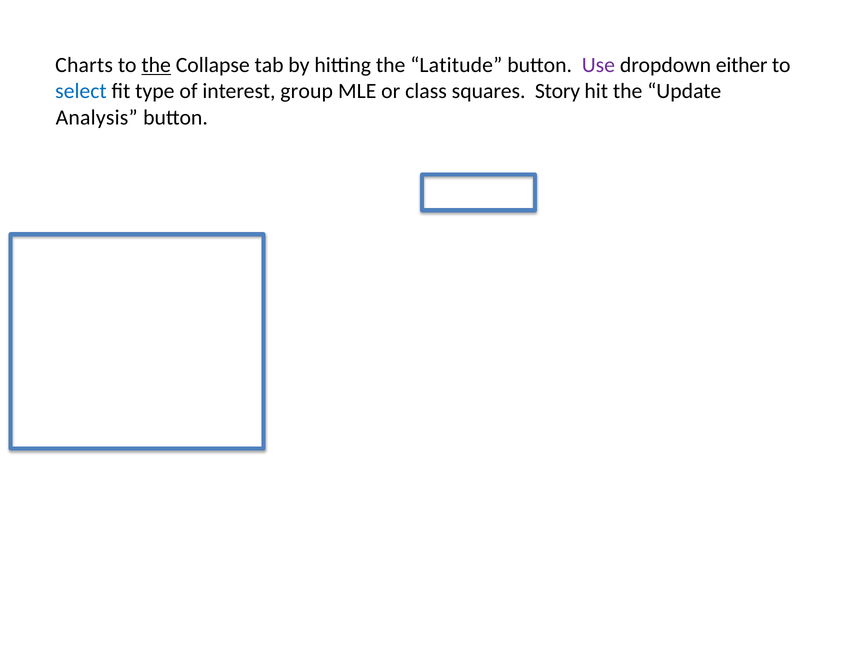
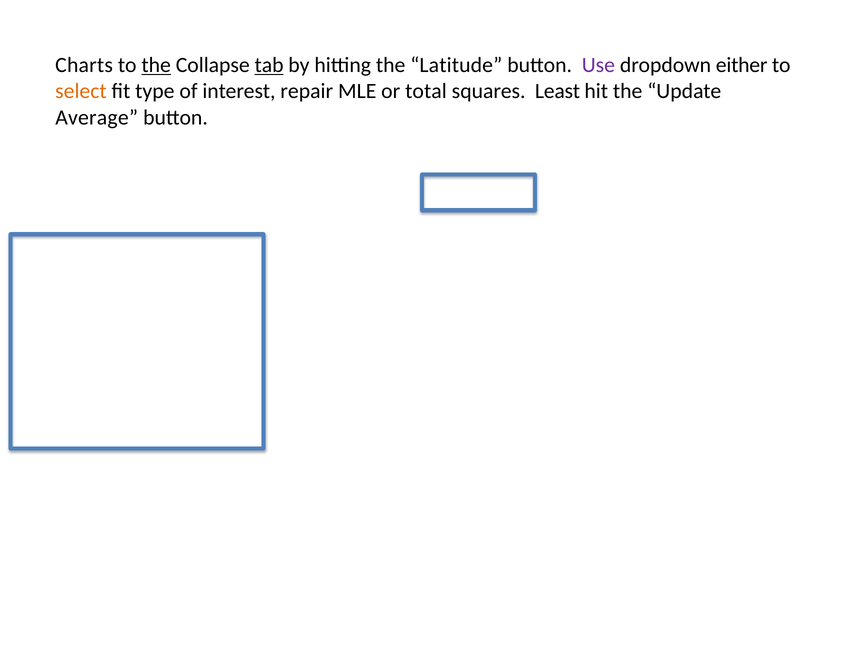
tab underline: none -> present (269, 65)
select colour: blue -> orange (81, 91)
group: group -> repair (307, 91)
class: class -> total (426, 91)
Story: Story -> Least (558, 91)
Analysis: Analysis -> Average (97, 117)
